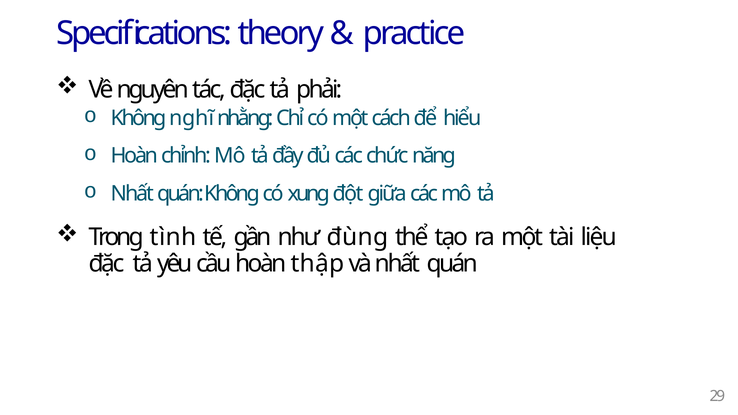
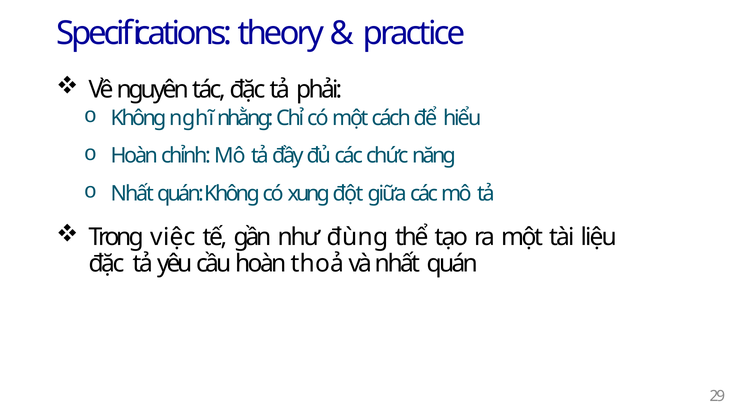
tình: tình -> việc (173, 237)
thập: thập -> thoả (317, 264)
